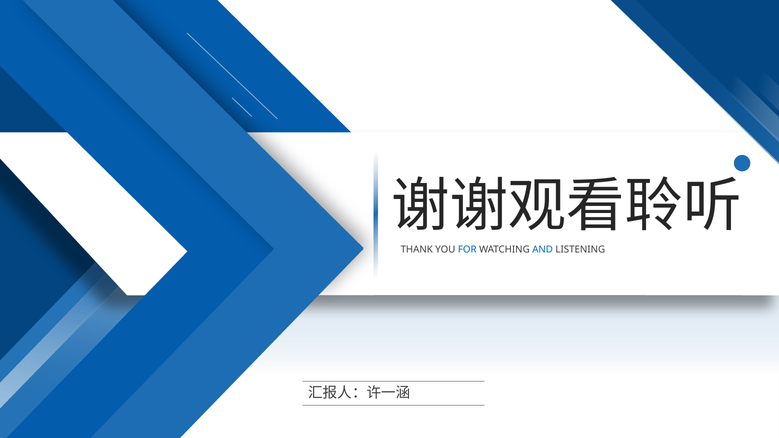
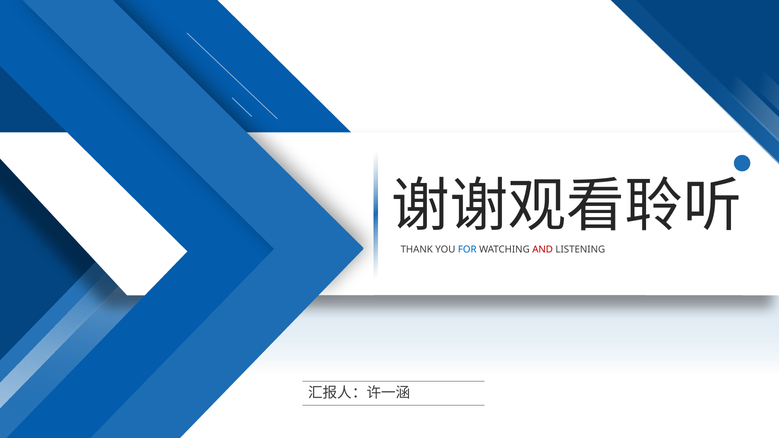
AND colour: blue -> red (543, 250)
